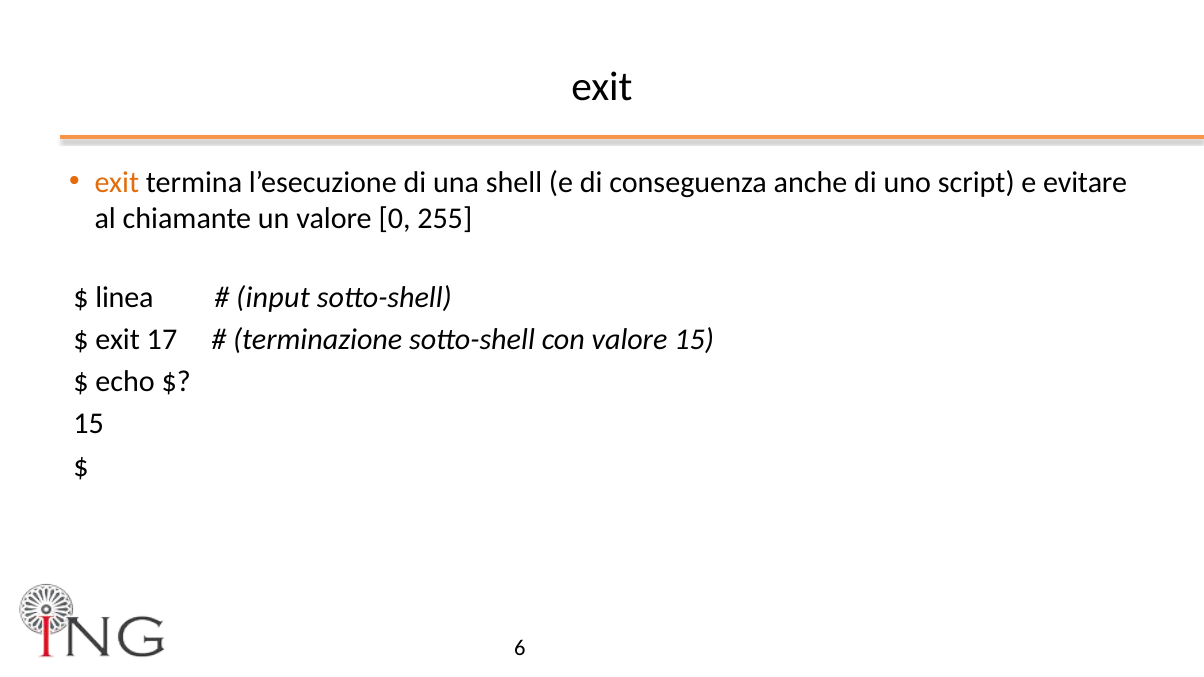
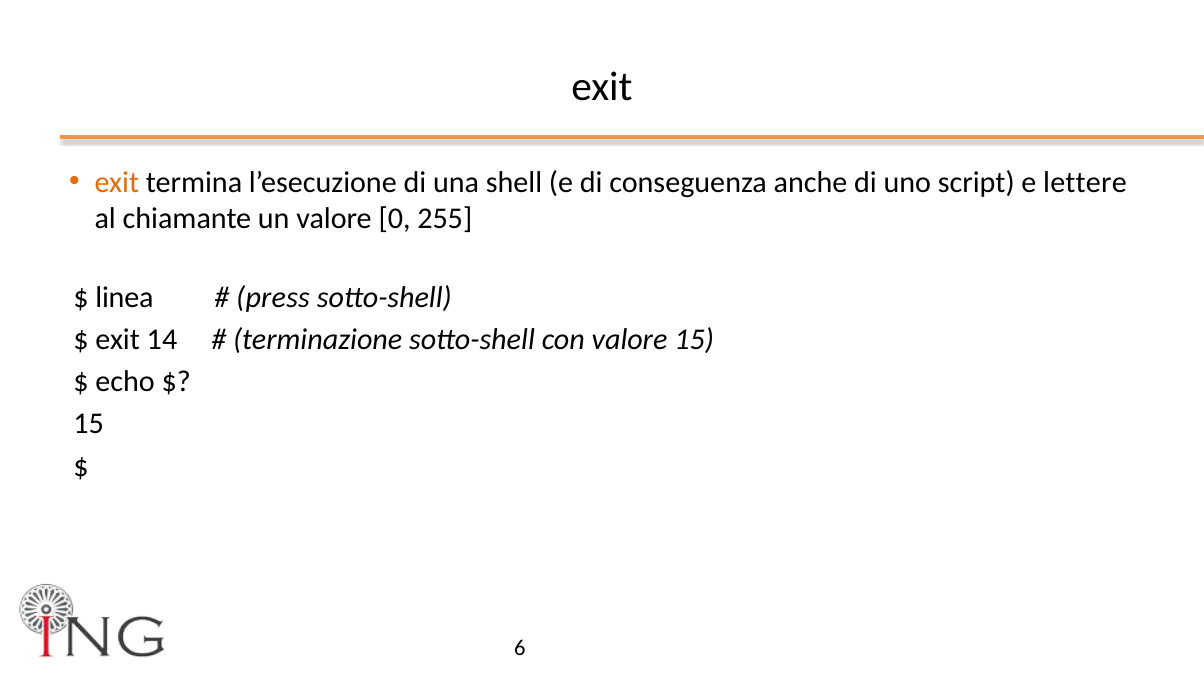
evitare: evitare -> lettere (1085, 183)
input: input -> press (273, 298)
17: 17 -> 14 (162, 340)
